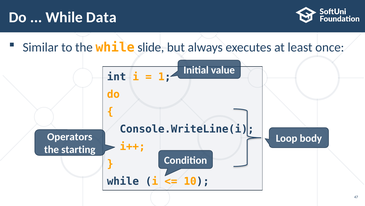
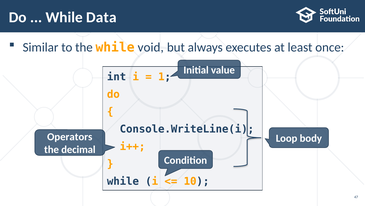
slide: slide -> void (151, 47)
starting: starting -> decimal (78, 149)
